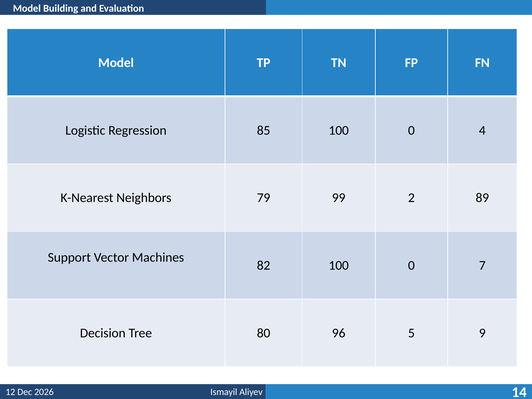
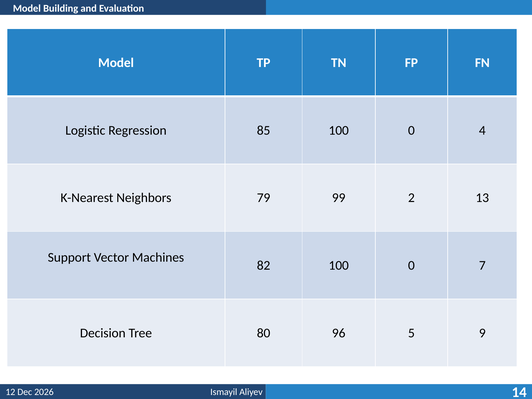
89: 89 -> 13 (482, 198)
